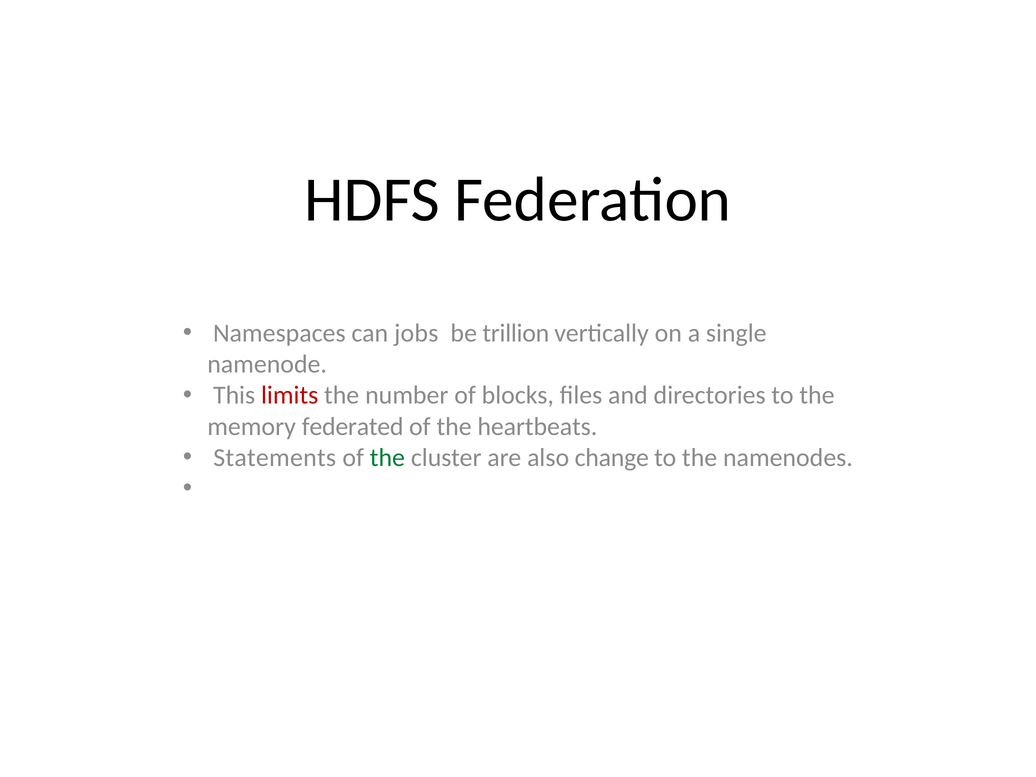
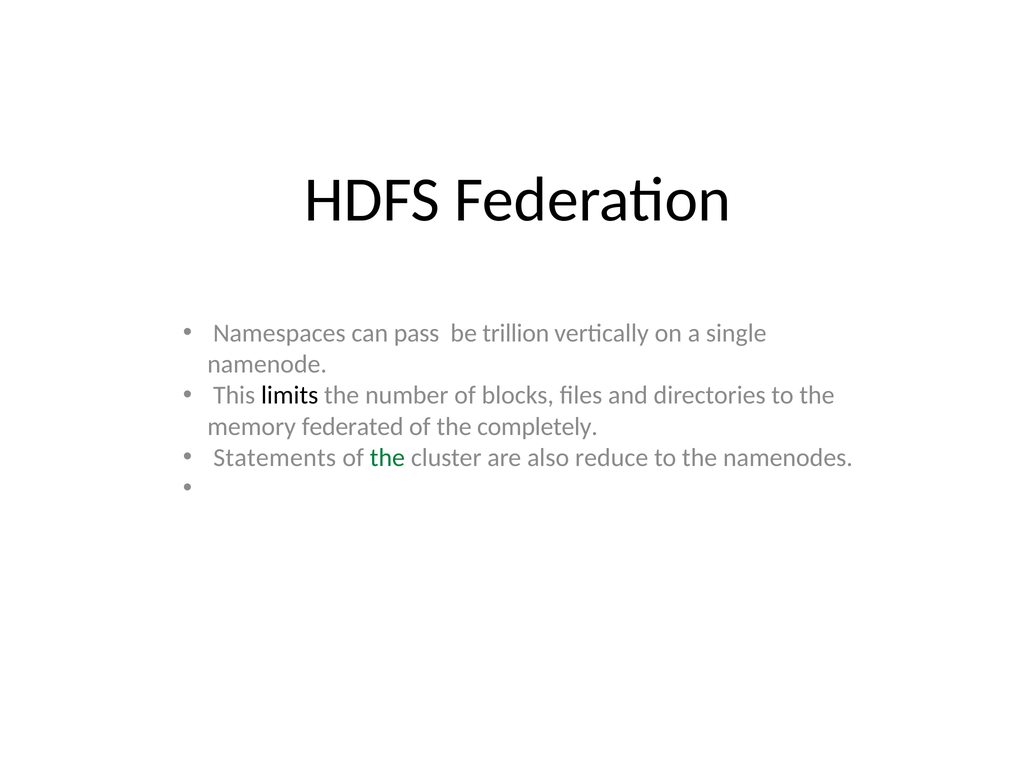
jobs: jobs -> pass (417, 333)
limits colour: red -> black (290, 395)
heartbeats: heartbeats -> completely (537, 426)
change: change -> reduce (612, 458)
